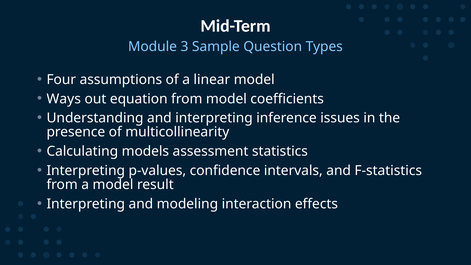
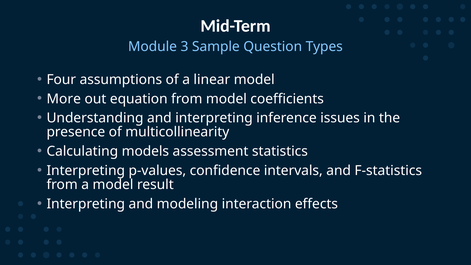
Ways: Ways -> More (64, 99)
